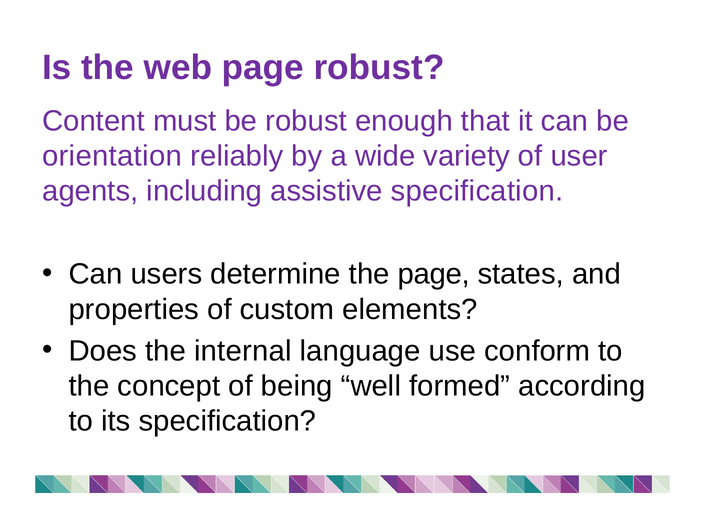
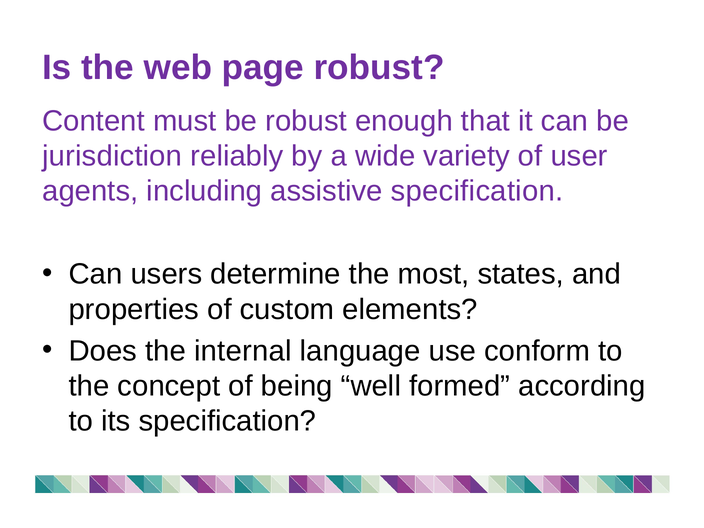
orientation: orientation -> jurisdiction (112, 156)
the page: page -> most (434, 274)
